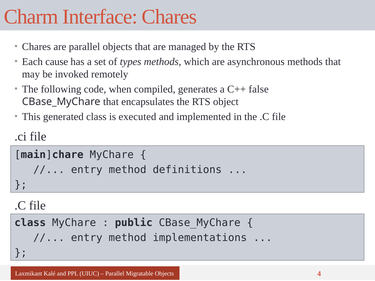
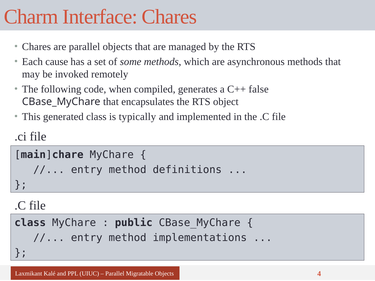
types: types -> some (131, 62)
executed: executed -> typically (137, 117)
